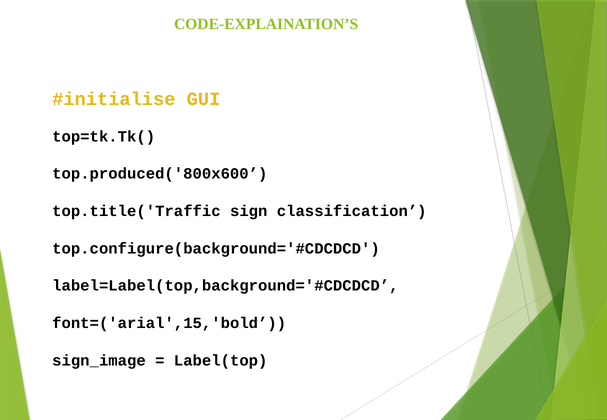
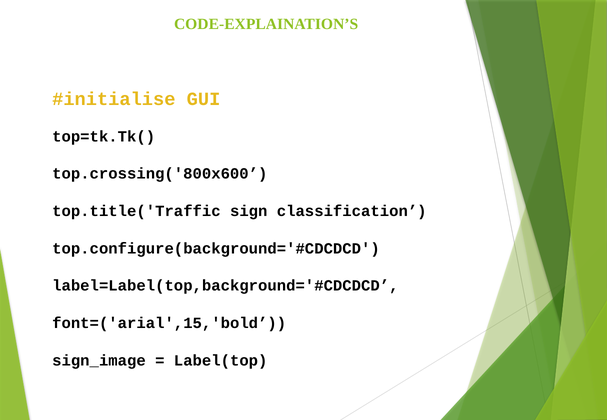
top.produced('800x600: top.produced('800x600 -> top.crossing('800x600 (160, 174)
